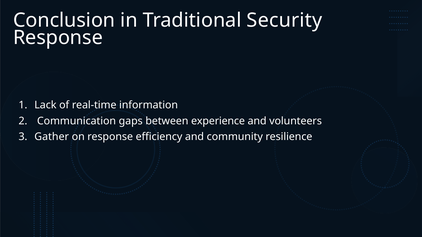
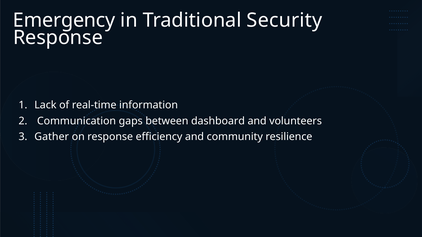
Conclusion: Conclusion -> Emergency (64, 20)
experience: experience -> dashboard (218, 121)
